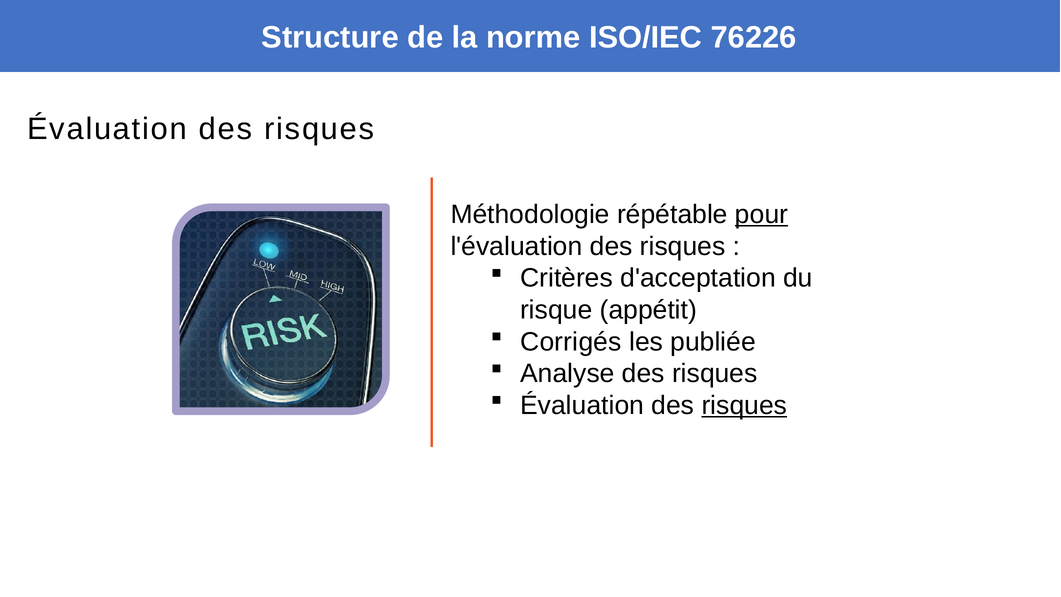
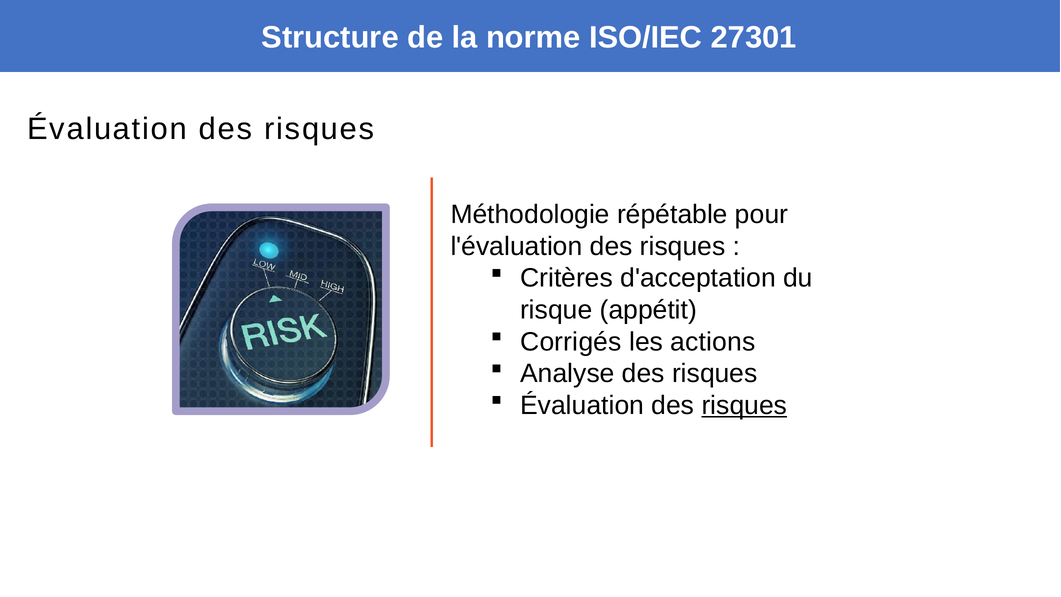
76226: 76226 -> 27301 (754, 37)
pour underline: present -> none (762, 214)
publiée: publiée -> actions (713, 342)
